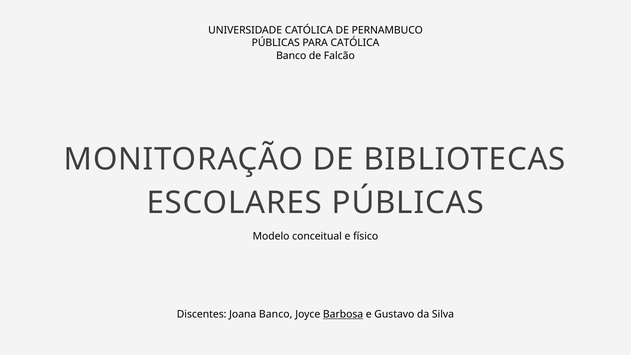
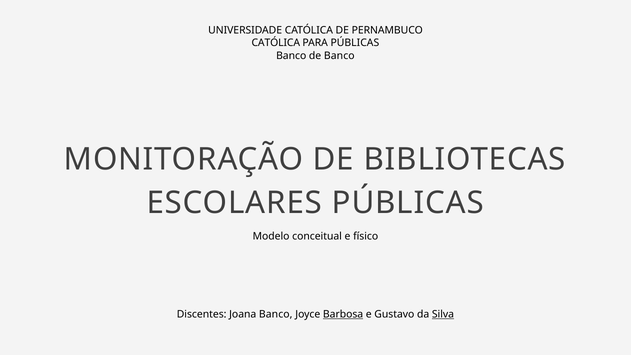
PÚBLICAS: PÚBLICAS -> CATÓLICA (276, 43)
PARA CATÓLICA: CATÓLICA -> PÚBLICAS (355, 43)
de Falcão: Falcão -> Banco (339, 56)
Silva underline: none -> present (443, 314)
